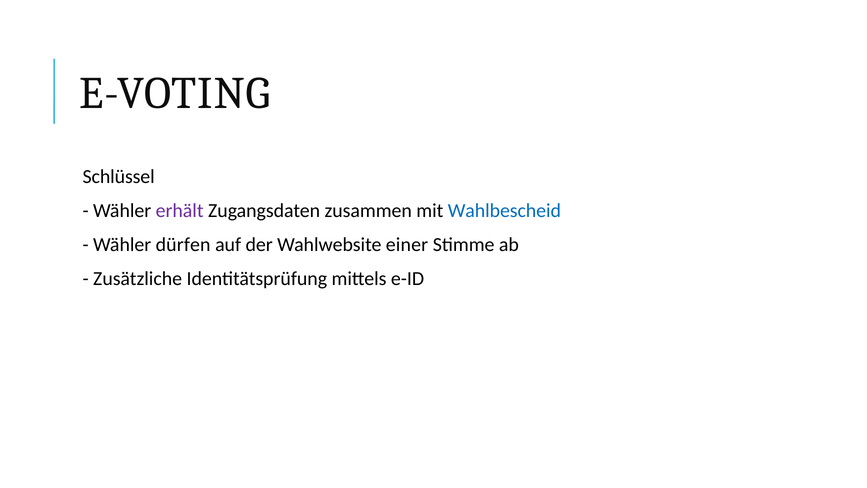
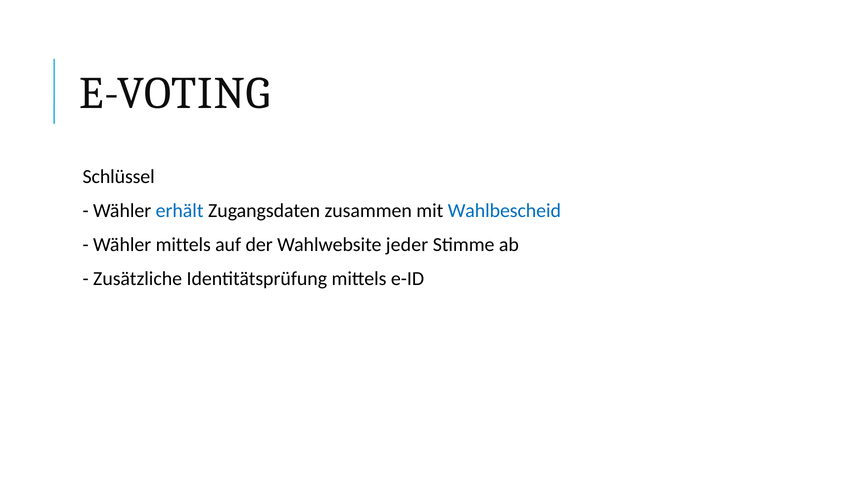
erhält colour: purple -> blue (180, 210)
Wähler dürfen: dürfen -> mittels (183, 245)
einer: einer -> jeder (407, 245)
